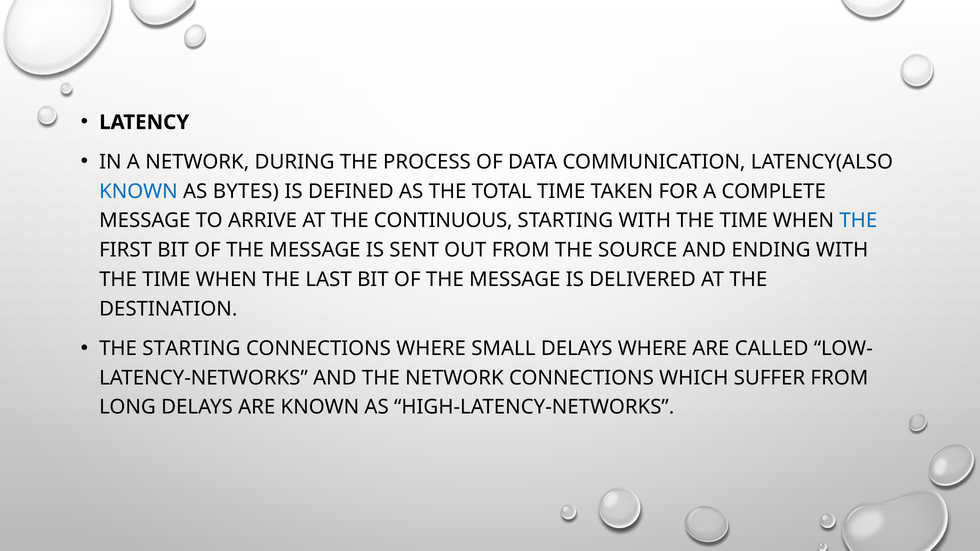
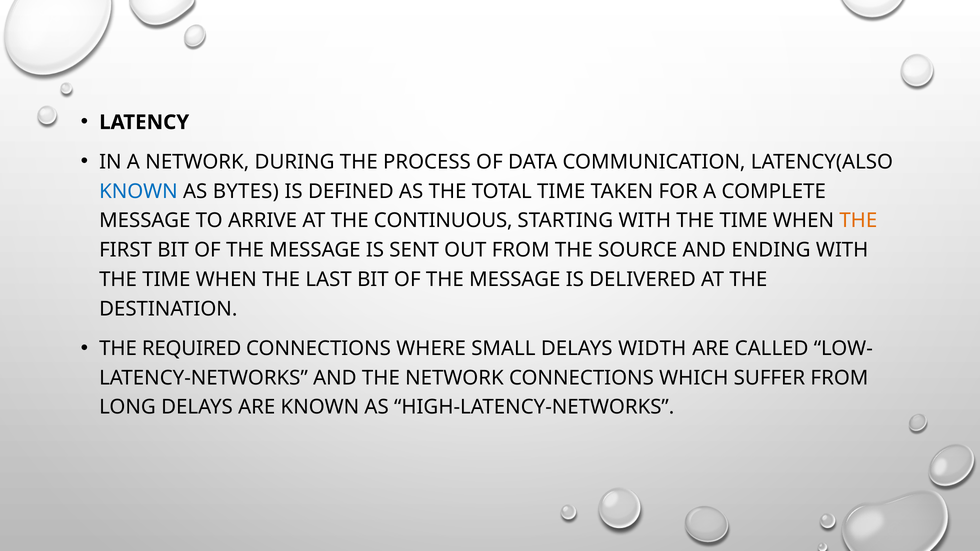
THE colour: blue -> orange (858, 221)
THE STARTING: STARTING -> REQUIRED (192, 349)
DELAYS WHERE: WHERE -> WIDTH (652, 349)
